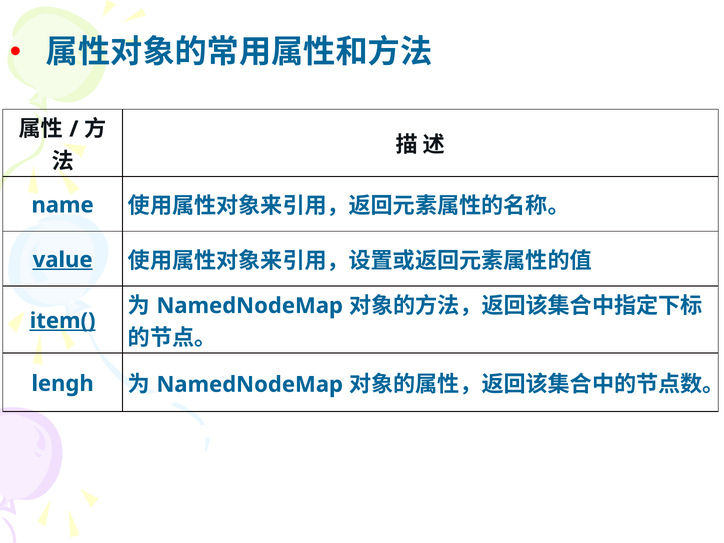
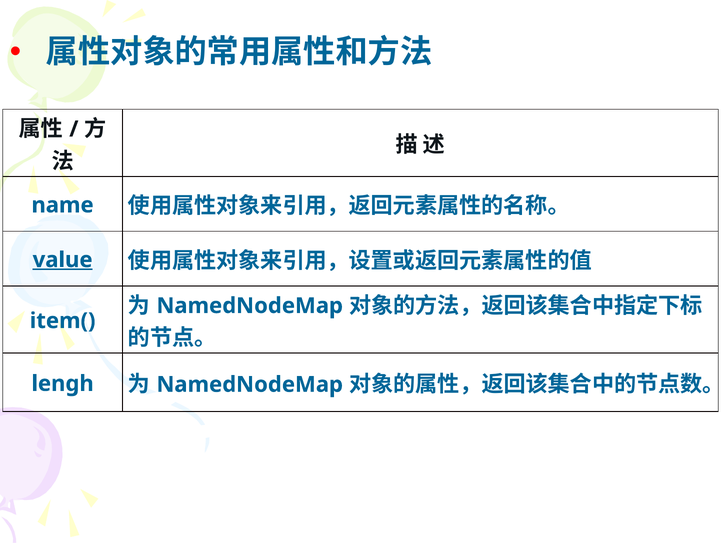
item( underline: present -> none (63, 321)
